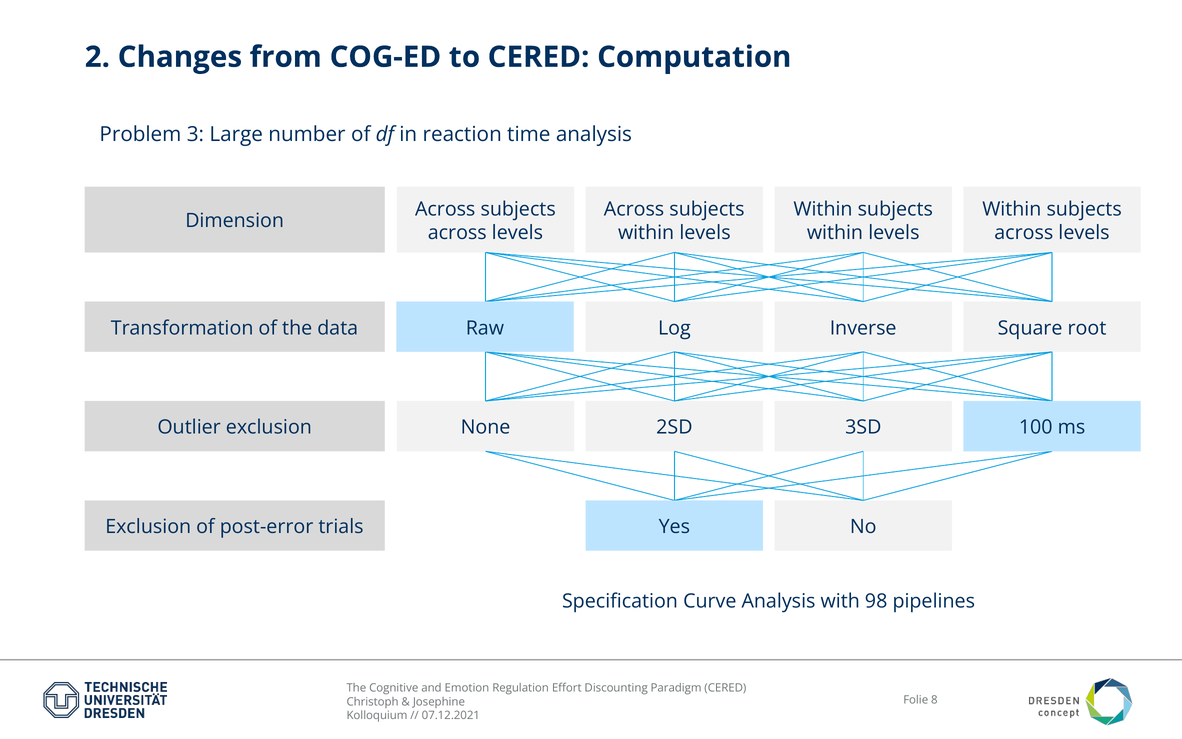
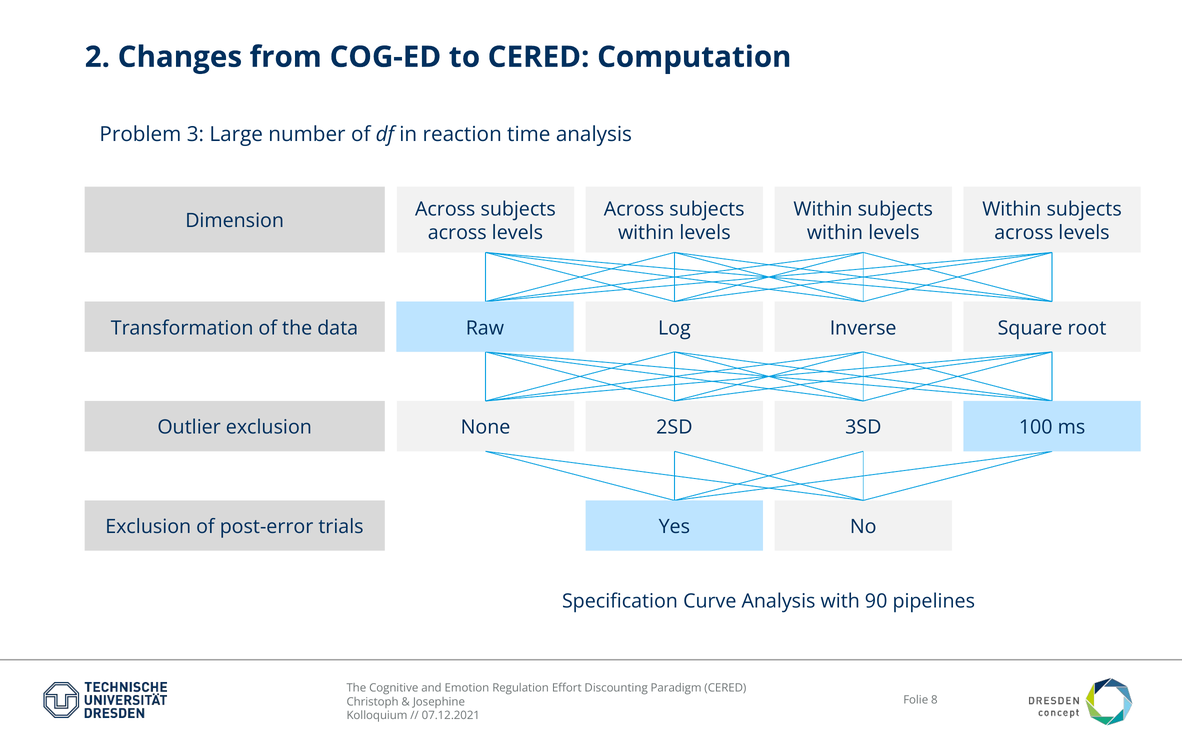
98: 98 -> 90 (876, 601)
